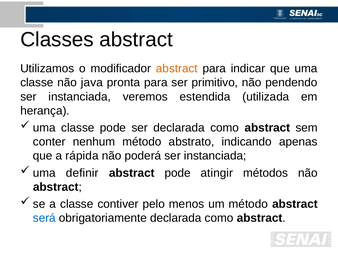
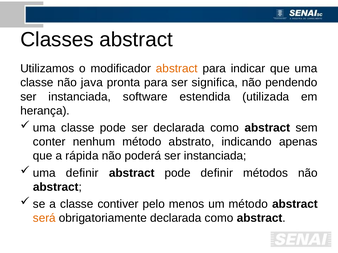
primitivo: primitivo -> significa (215, 83)
veremos: veremos -> software (145, 97)
pode atingir: atingir -> definir (217, 173)
será colour: blue -> orange (44, 219)
